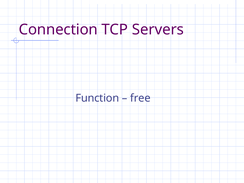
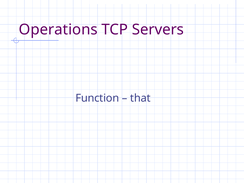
Connection: Connection -> Operations (58, 30)
free: free -> that (140, 98)
